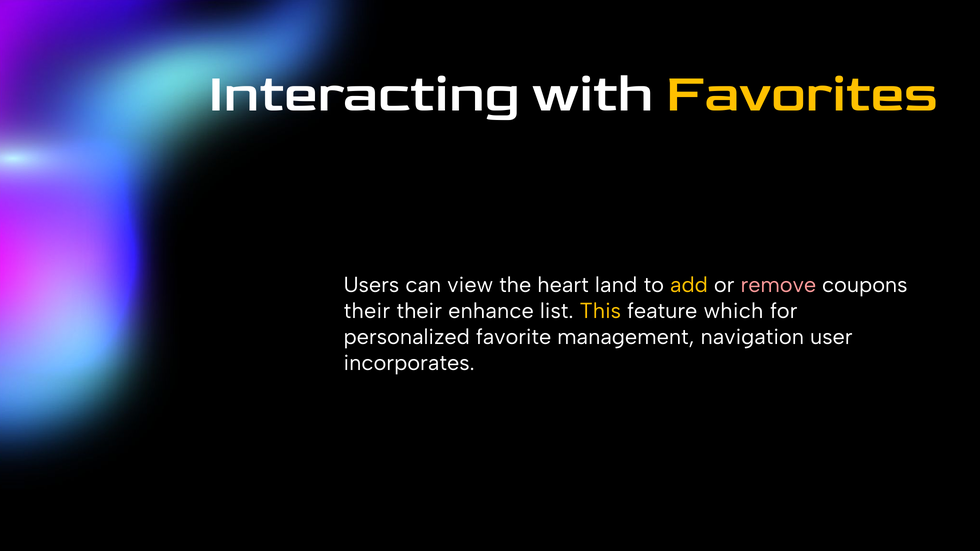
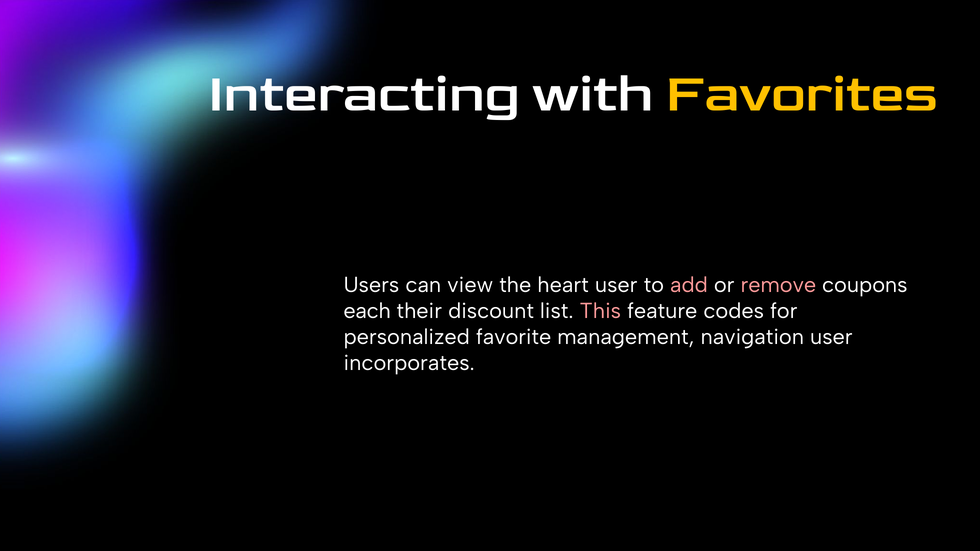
heart land: land -> user (616, 285)
add colour: yellow -> pink (689, 285)
their: their -> each (367, 311)
enhance: enhance -> discount (491, 311)
This colour: yellow -> pink (600, 311)
which: which -> codes (734, 311)
